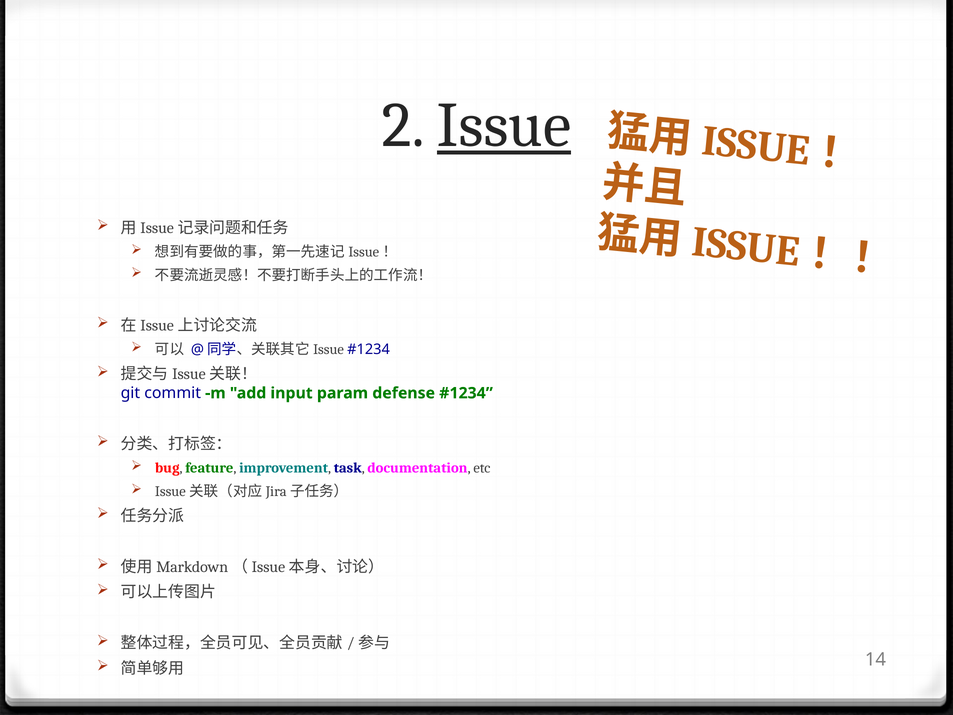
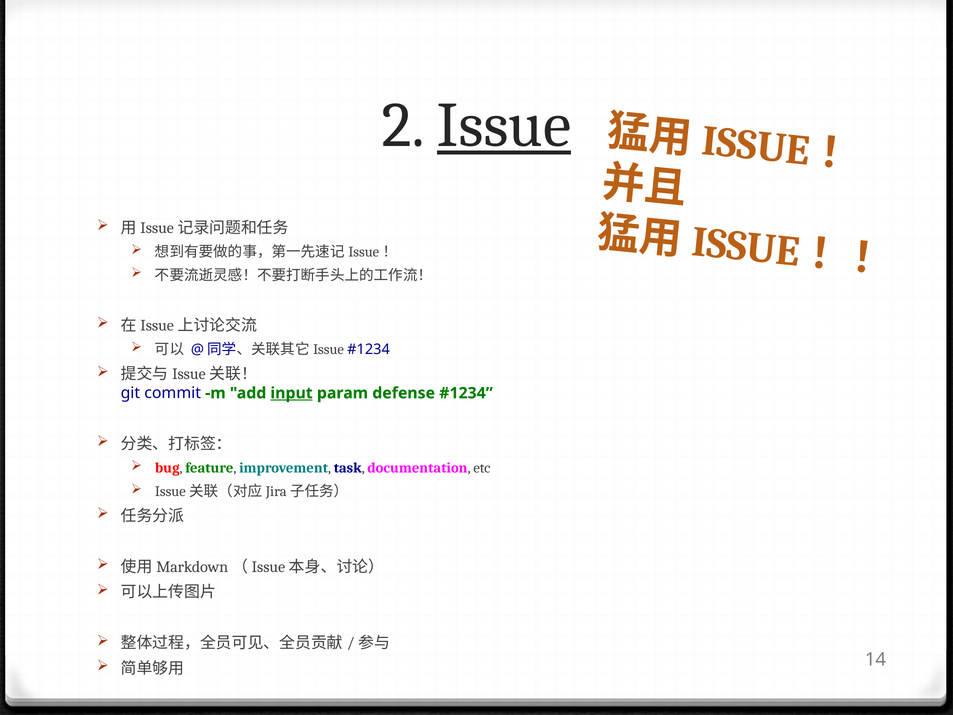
input underline: none -> present (292, 393)
